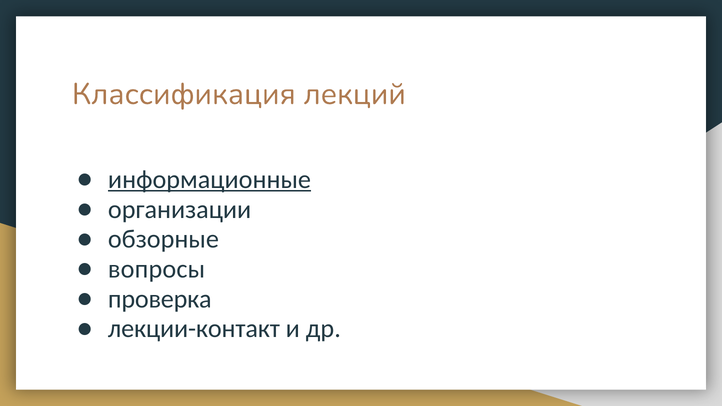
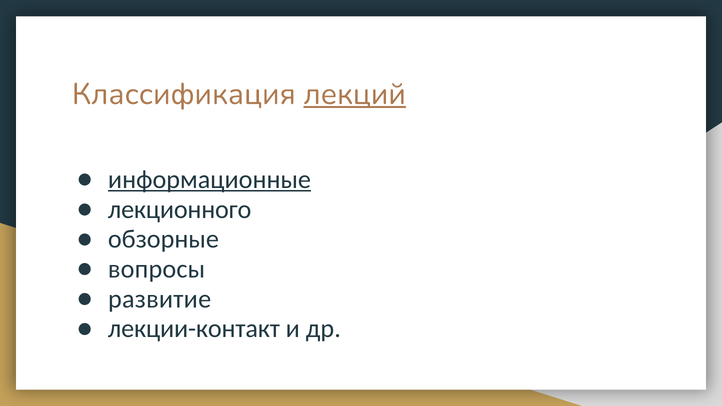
лекций underline: none -> present (355, 94)
организации: организации -> лекционного (180, 209)
проверка: проверка -> развитие (160, 299)
